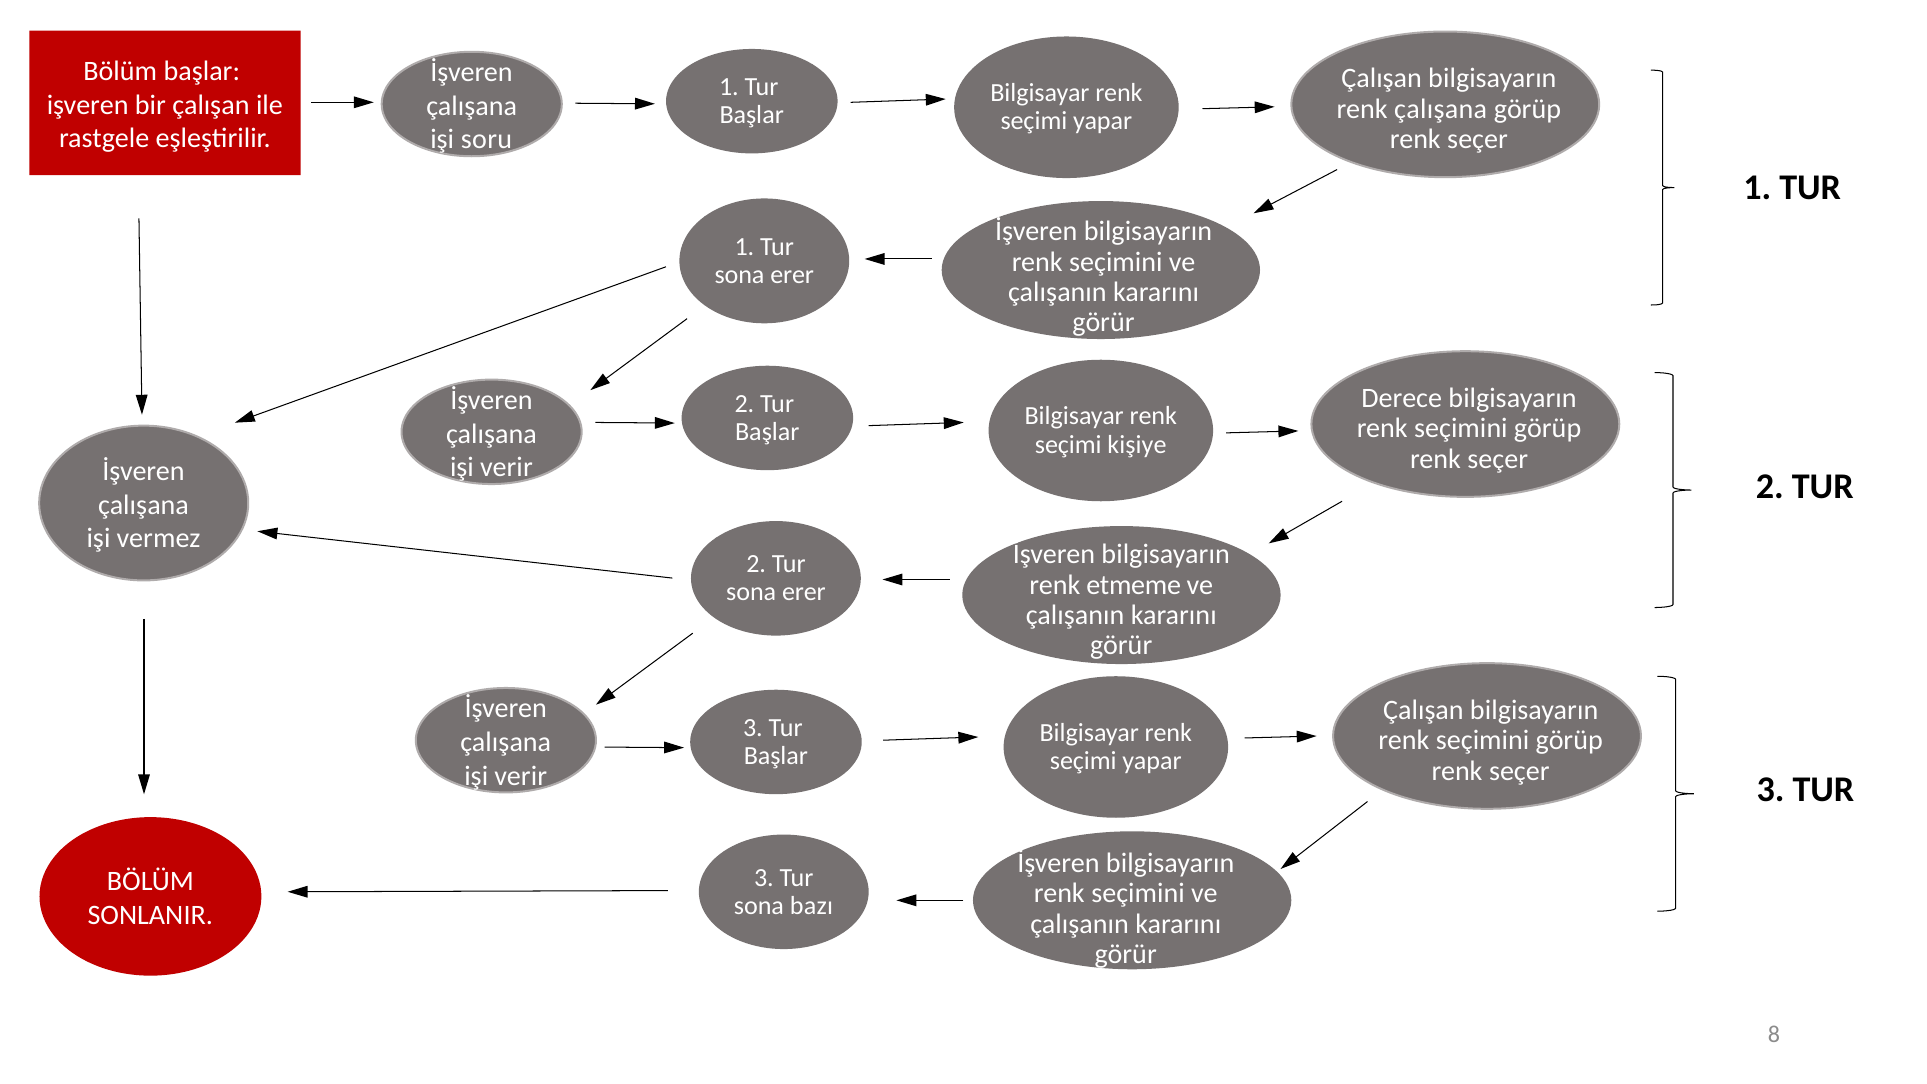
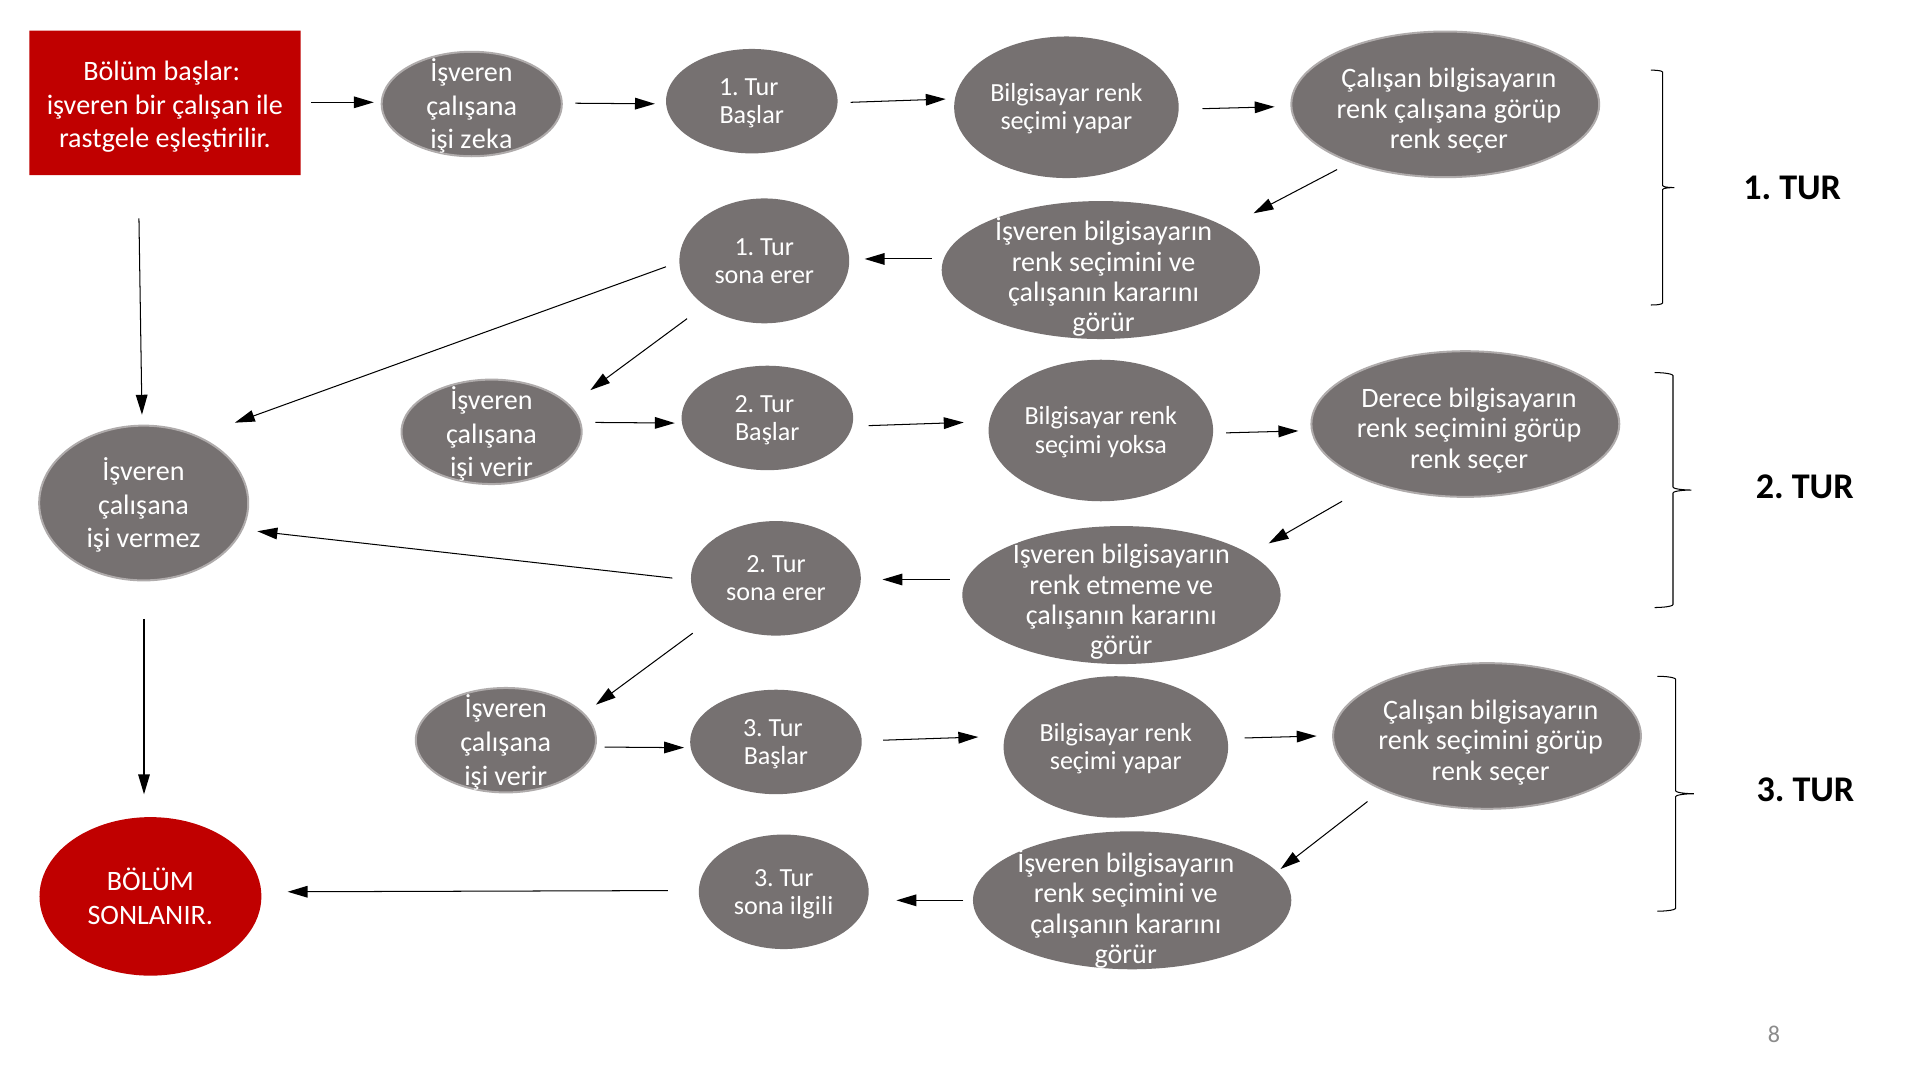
soru: soru -> zeka (487, 140)
kişiye: kişiye -> yoksa (1137, 444)
bazı: bazı -> ilgili (812, 906)
